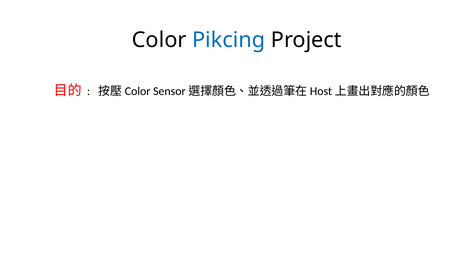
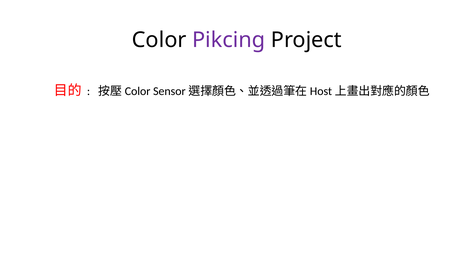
Pikcing colour: blue -> purple (229, 40)
